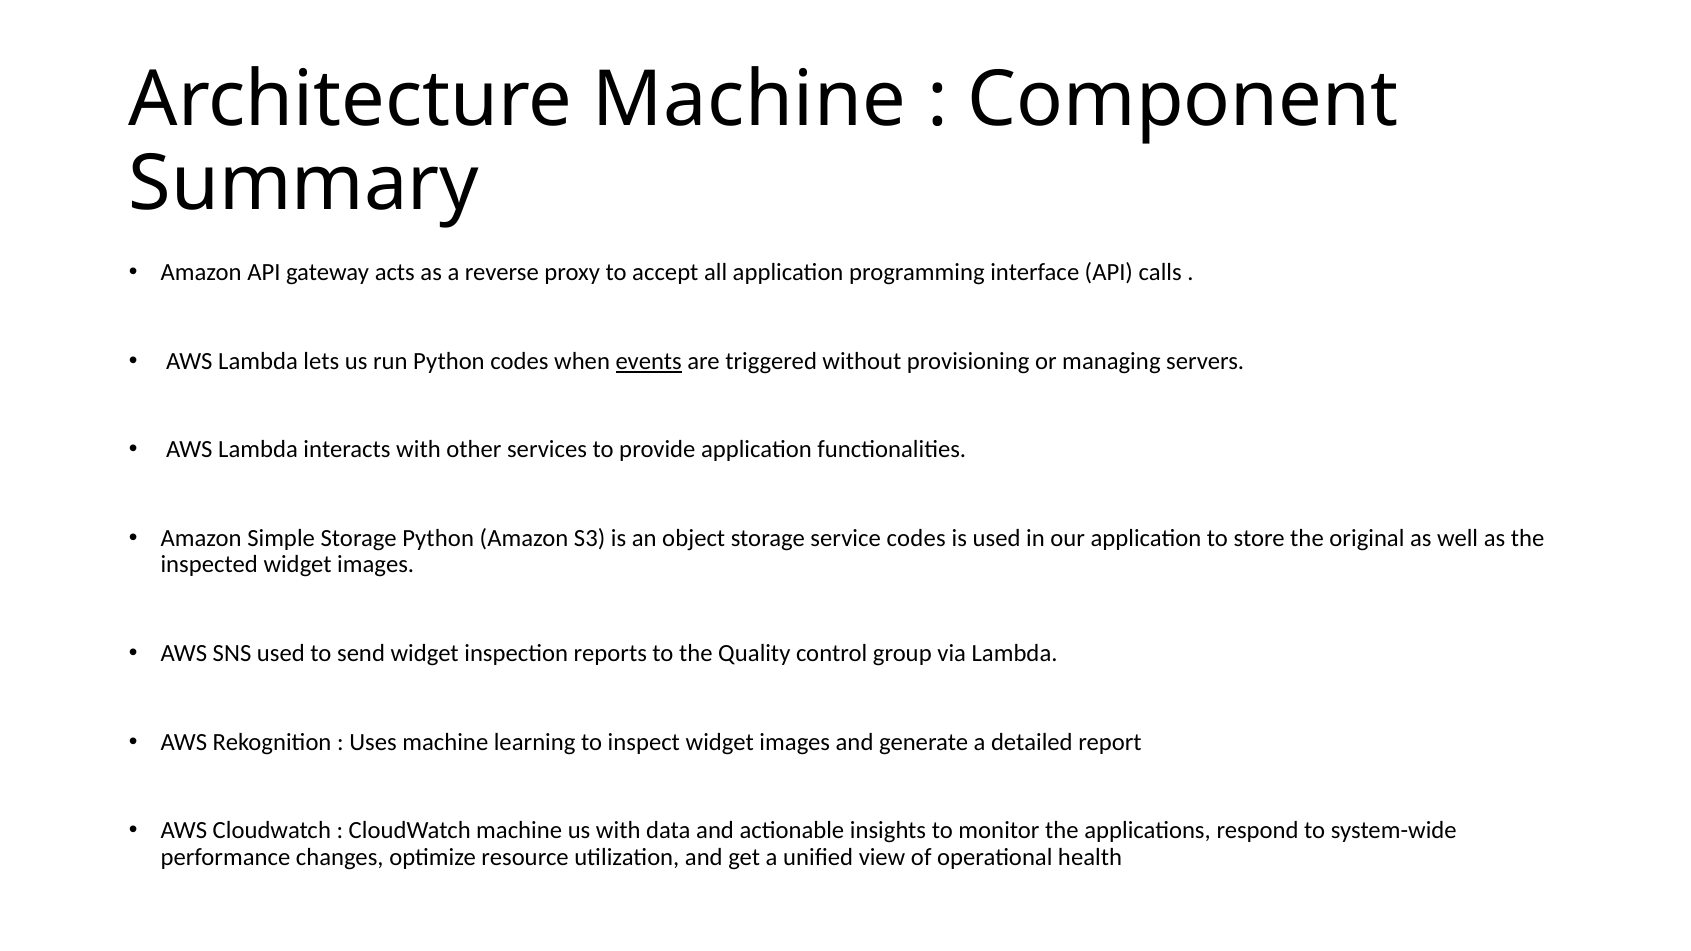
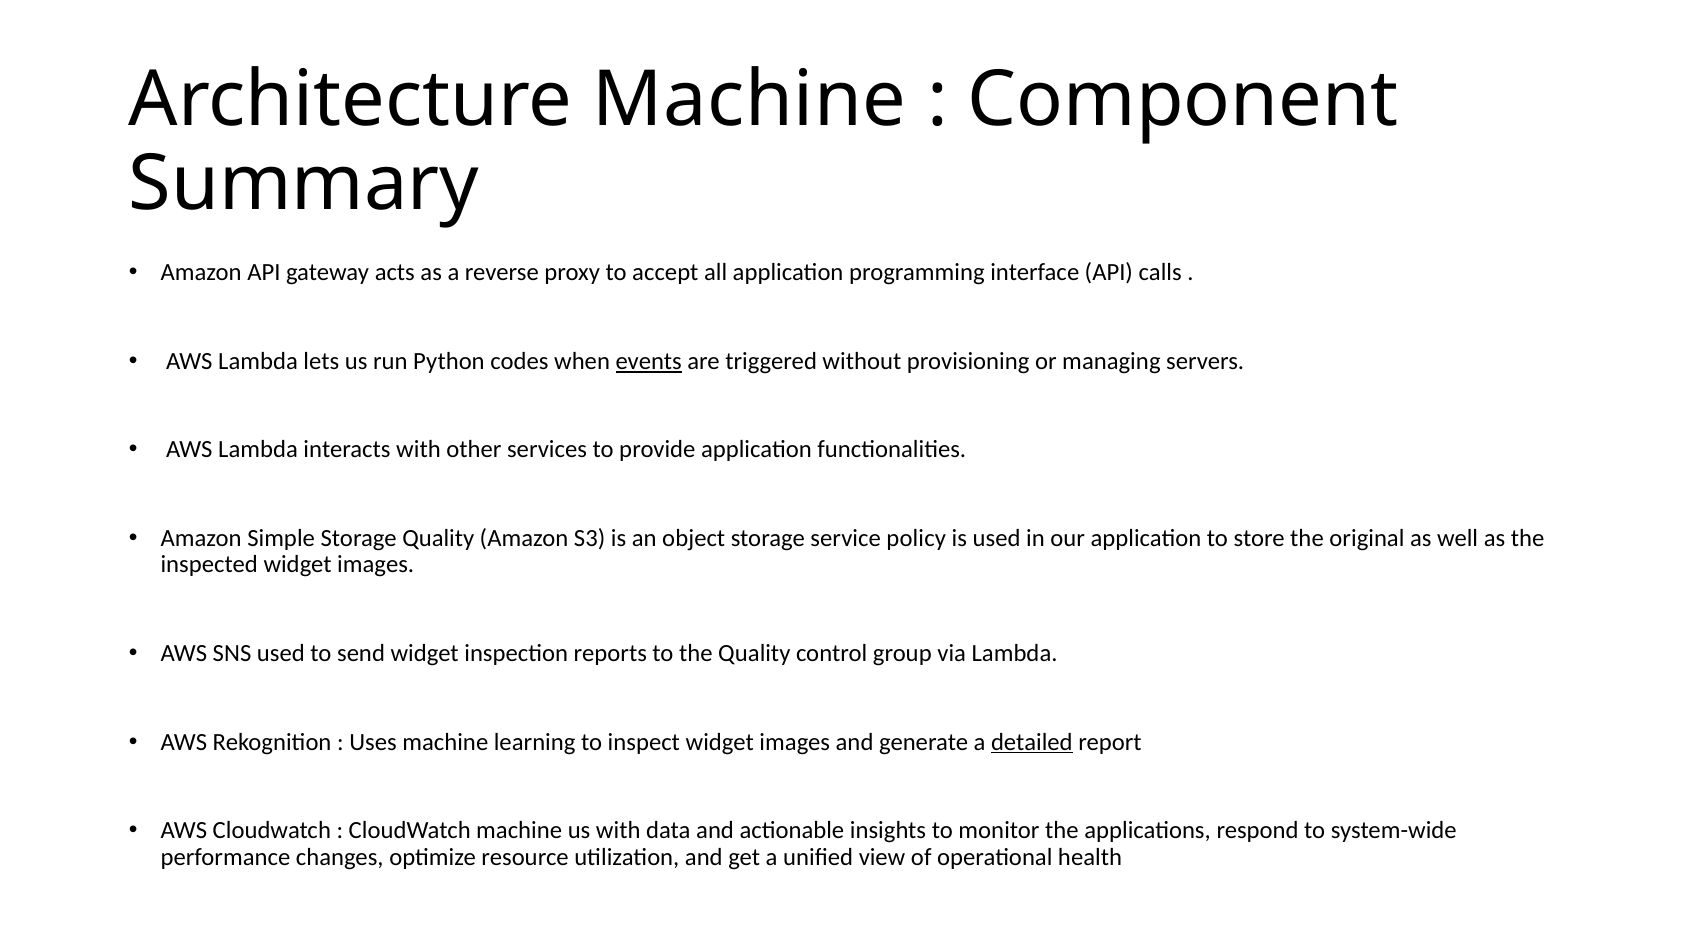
Storage Python: Python -> Quality (438, 538)
service codes: codes -> policy (916, 538)
detailed underline: none -> present (1032, 742)
